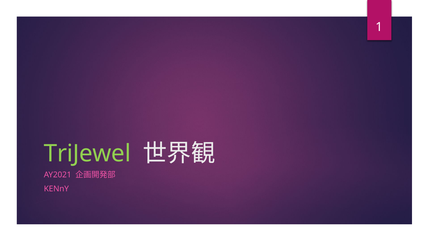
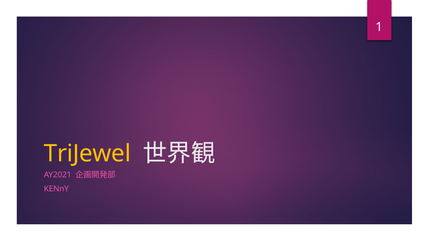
TriJewel colour: light green -> yellow (87, 154)
